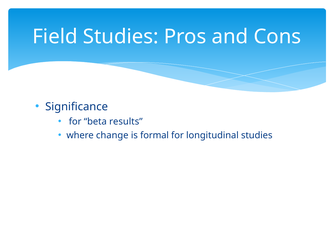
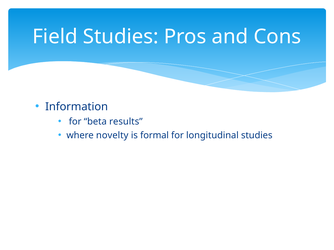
Significance: Significance -> Information (77, 107)
change: change -> novelty (112, 136)
